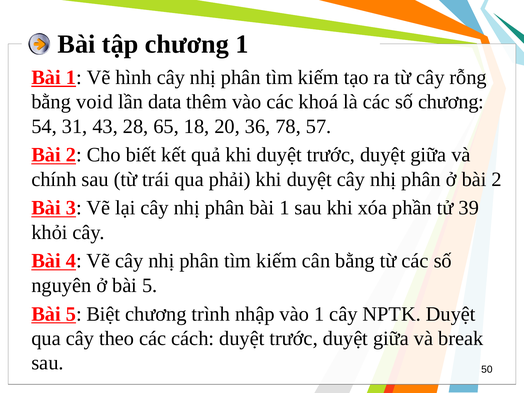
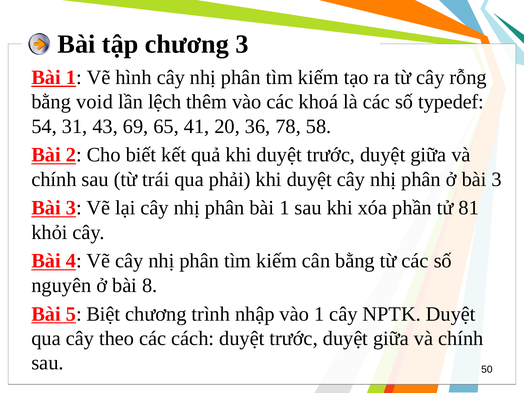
chương 1: 1 -> 3 (242, 44)
data: data -> lệch (165, 102)
số chương: chương -> typedef (451, 102)
28: 28 -> 69 (136, 126)
18: 18 -> 41 (197, 126)
57: 57 -> 58 (319, 126)
ở bài 2: 2 -> 3 (497, 179)
39: 39 -> 81 (469, 208)
ở bài 5: 5 -> 8 (150, 285)
break: break -> chính (461, 338)
